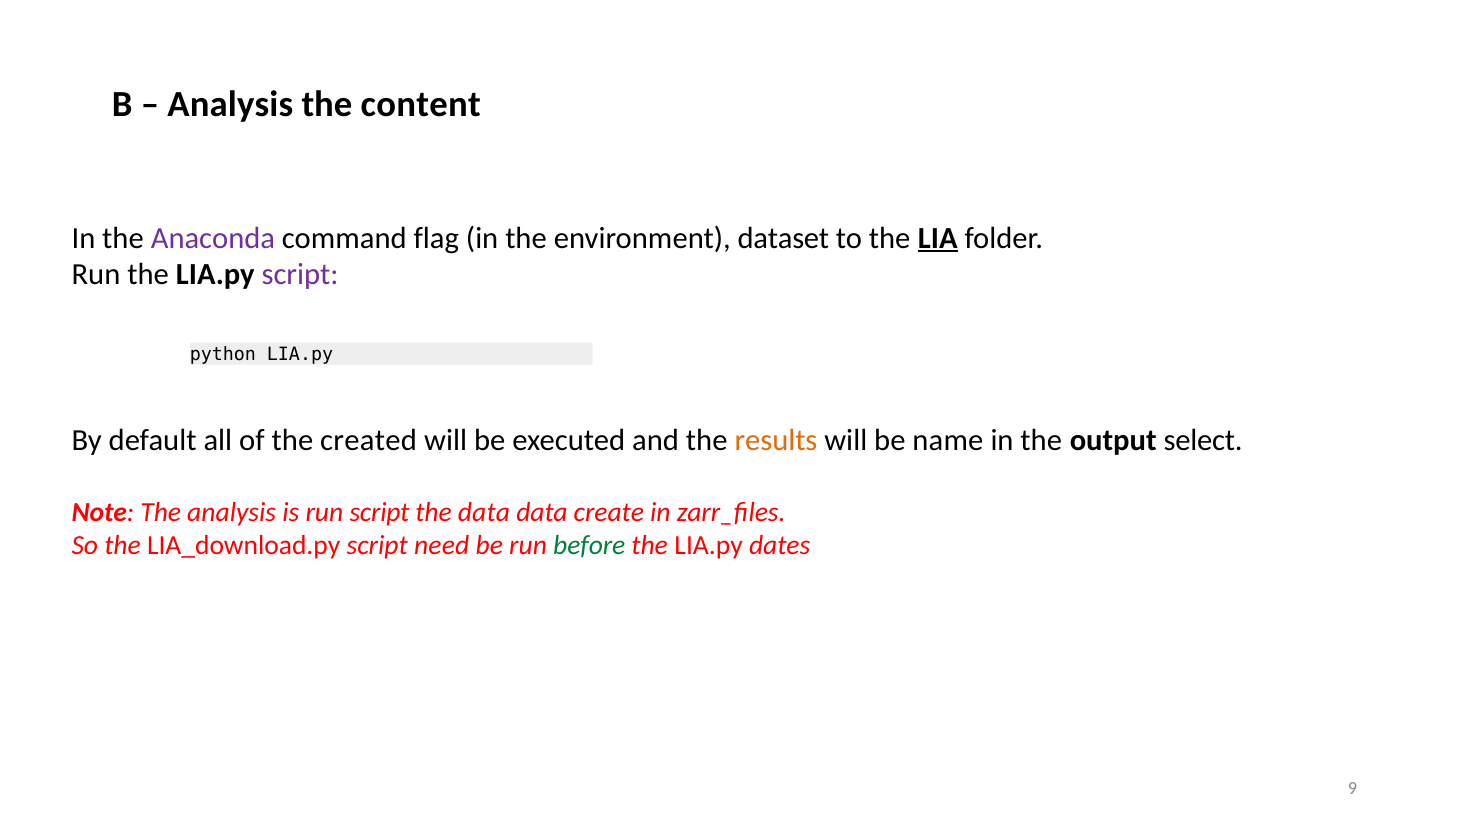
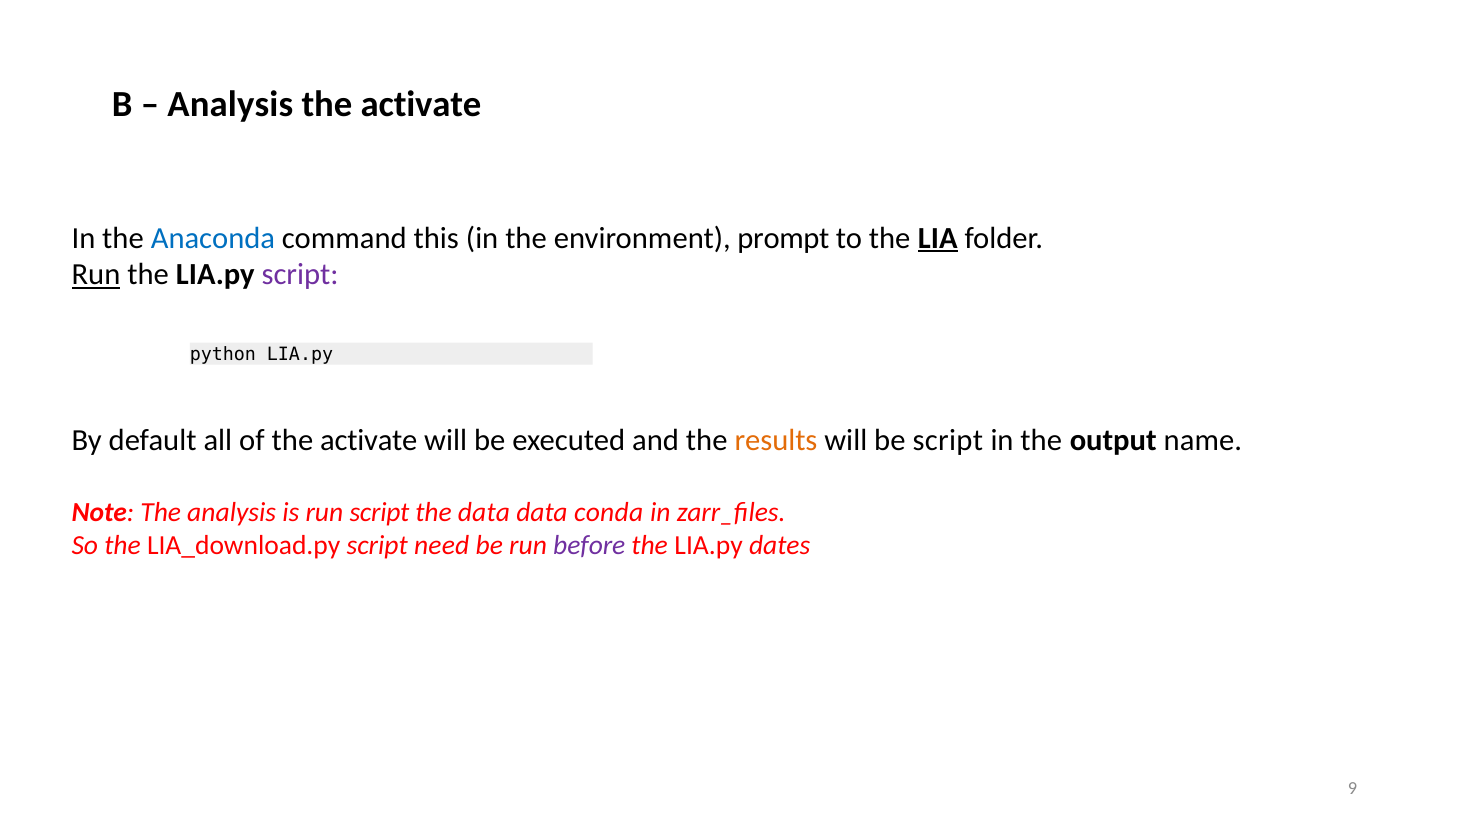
content: content -> activate (421, 105)
Anaconda colour: purple -> blue (213, 238)
flag: flag -> this (436, 238)
dataset: dataset -> prompt (783, 238)
Run underline: none -> present (96, 275)
of the created: created -> activate (369, 441)
be name: name -> script (948, 441)
select: select -> name (1203, 441)
create: create -> conda (609, 512)
before colour: green -> purple (589, 545)
